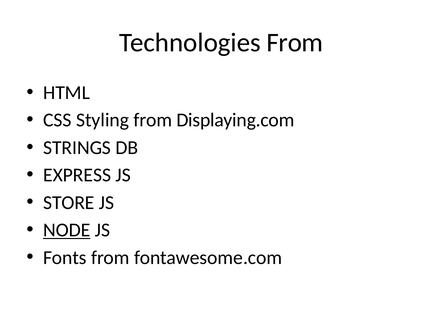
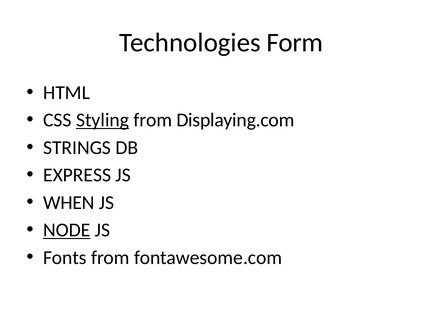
Technologies From: From -> Form (295, 43)
Styling underline: none -> present (103, 120)
STORE: STORE -> WHEN (69, 203)
